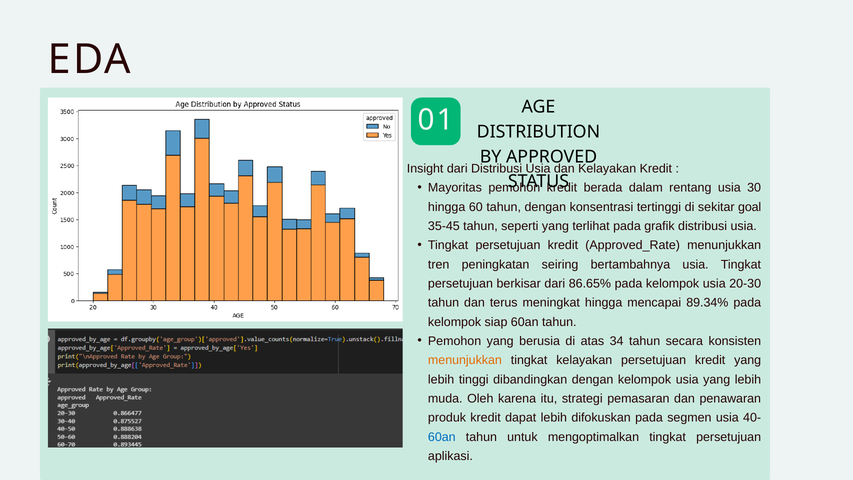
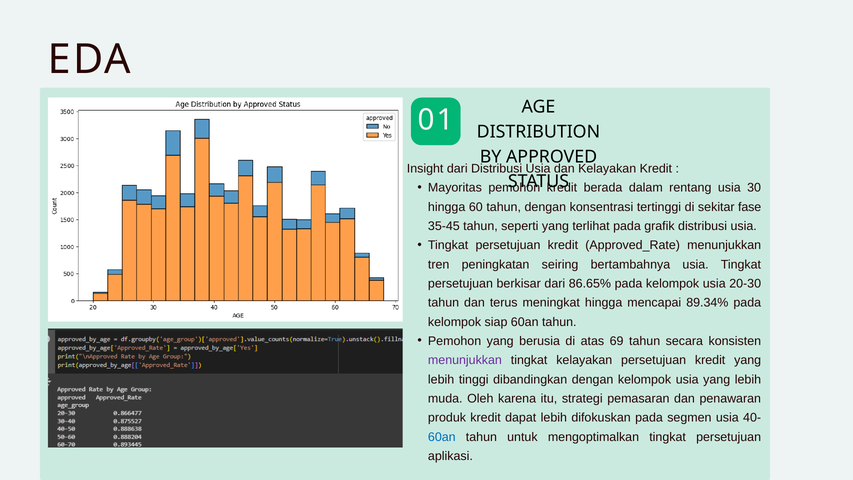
goal: goal -> fase (750, 207)
34: 34 -> 69 (617, 341)
menunjukkan colour: orange -> purple (465, 360)
